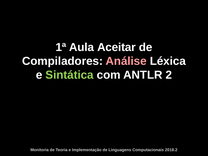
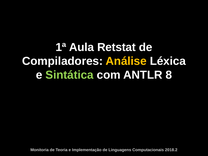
Aceitar: Aceitar -> Retstat (117, 47)
Análise colour: pink -> yellow (126, 61)
2: 2 -> 8 (169, 75)
